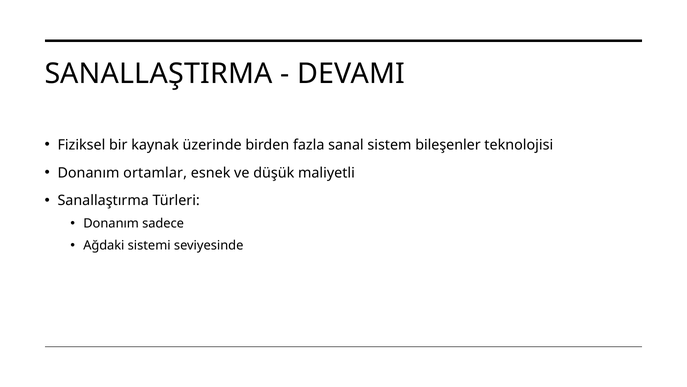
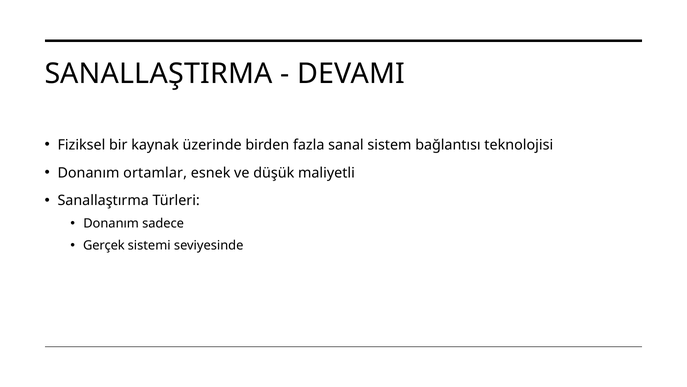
bileşenler: bileşenler -> bağlantısı (448, 145)
Ağdaki: Ağdaki -> Gerçek (104, 245)
